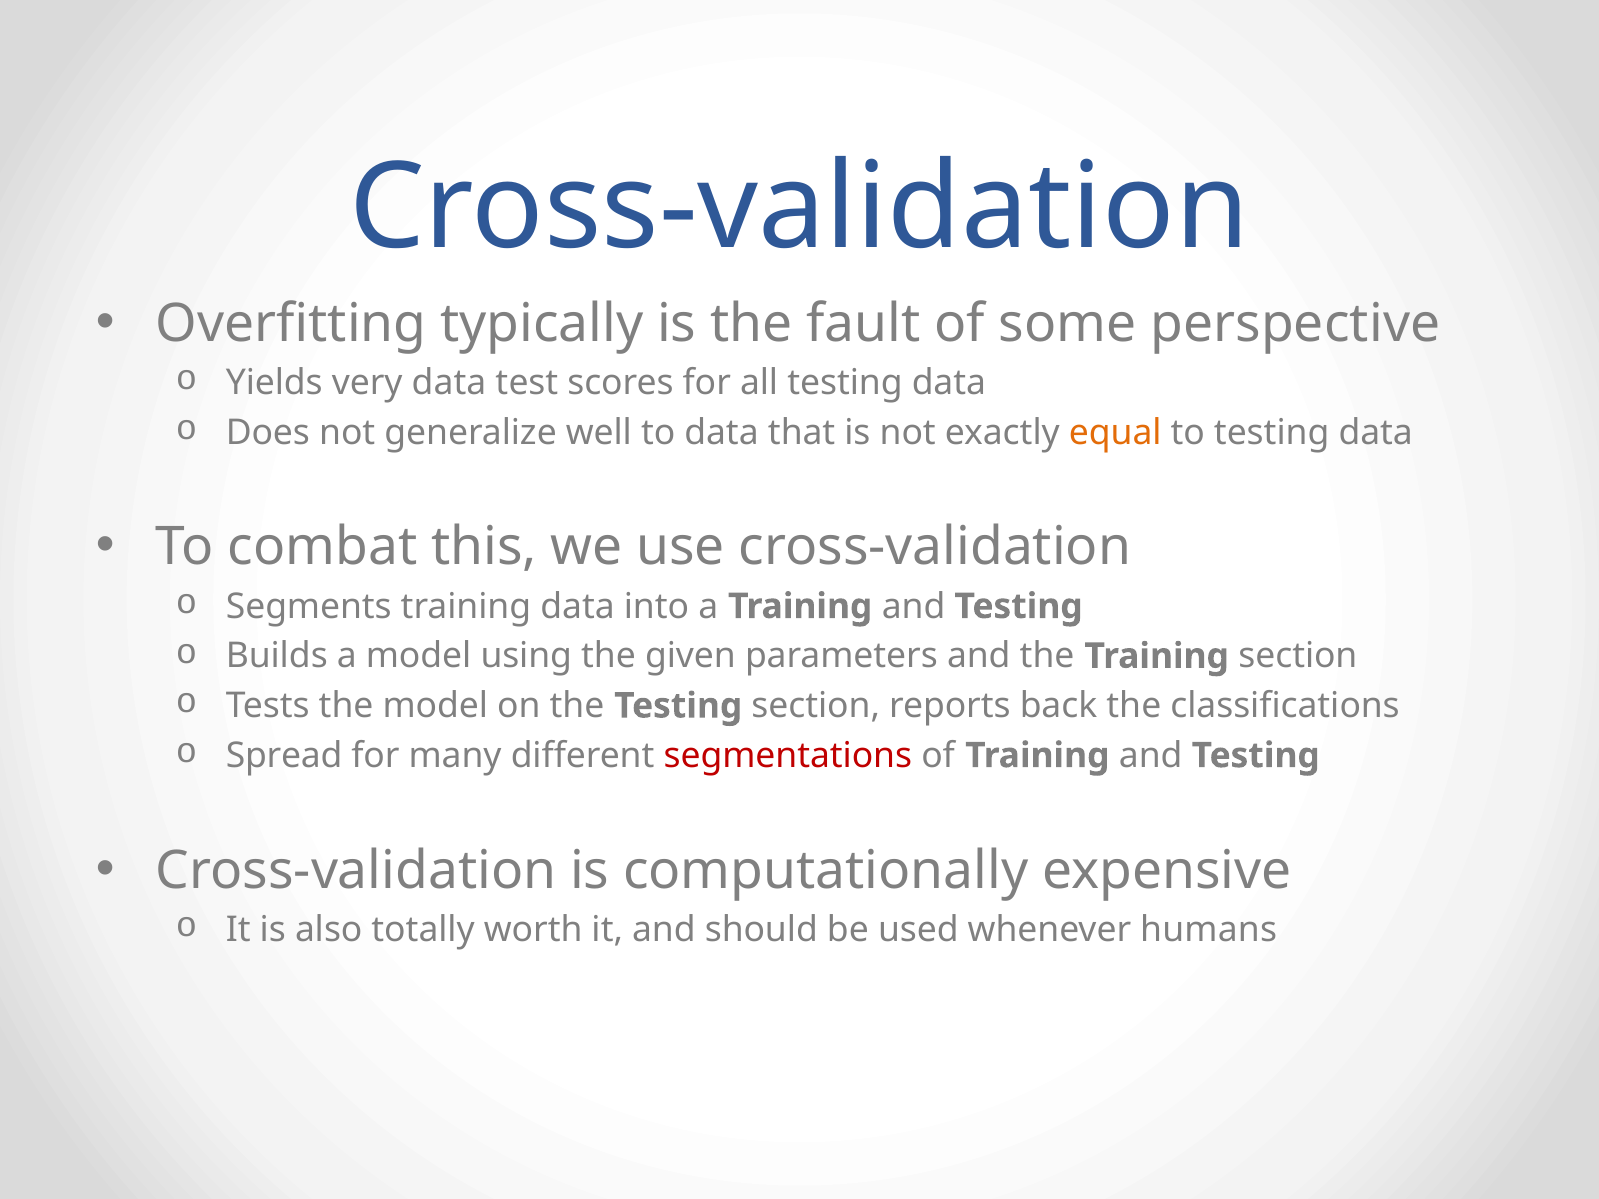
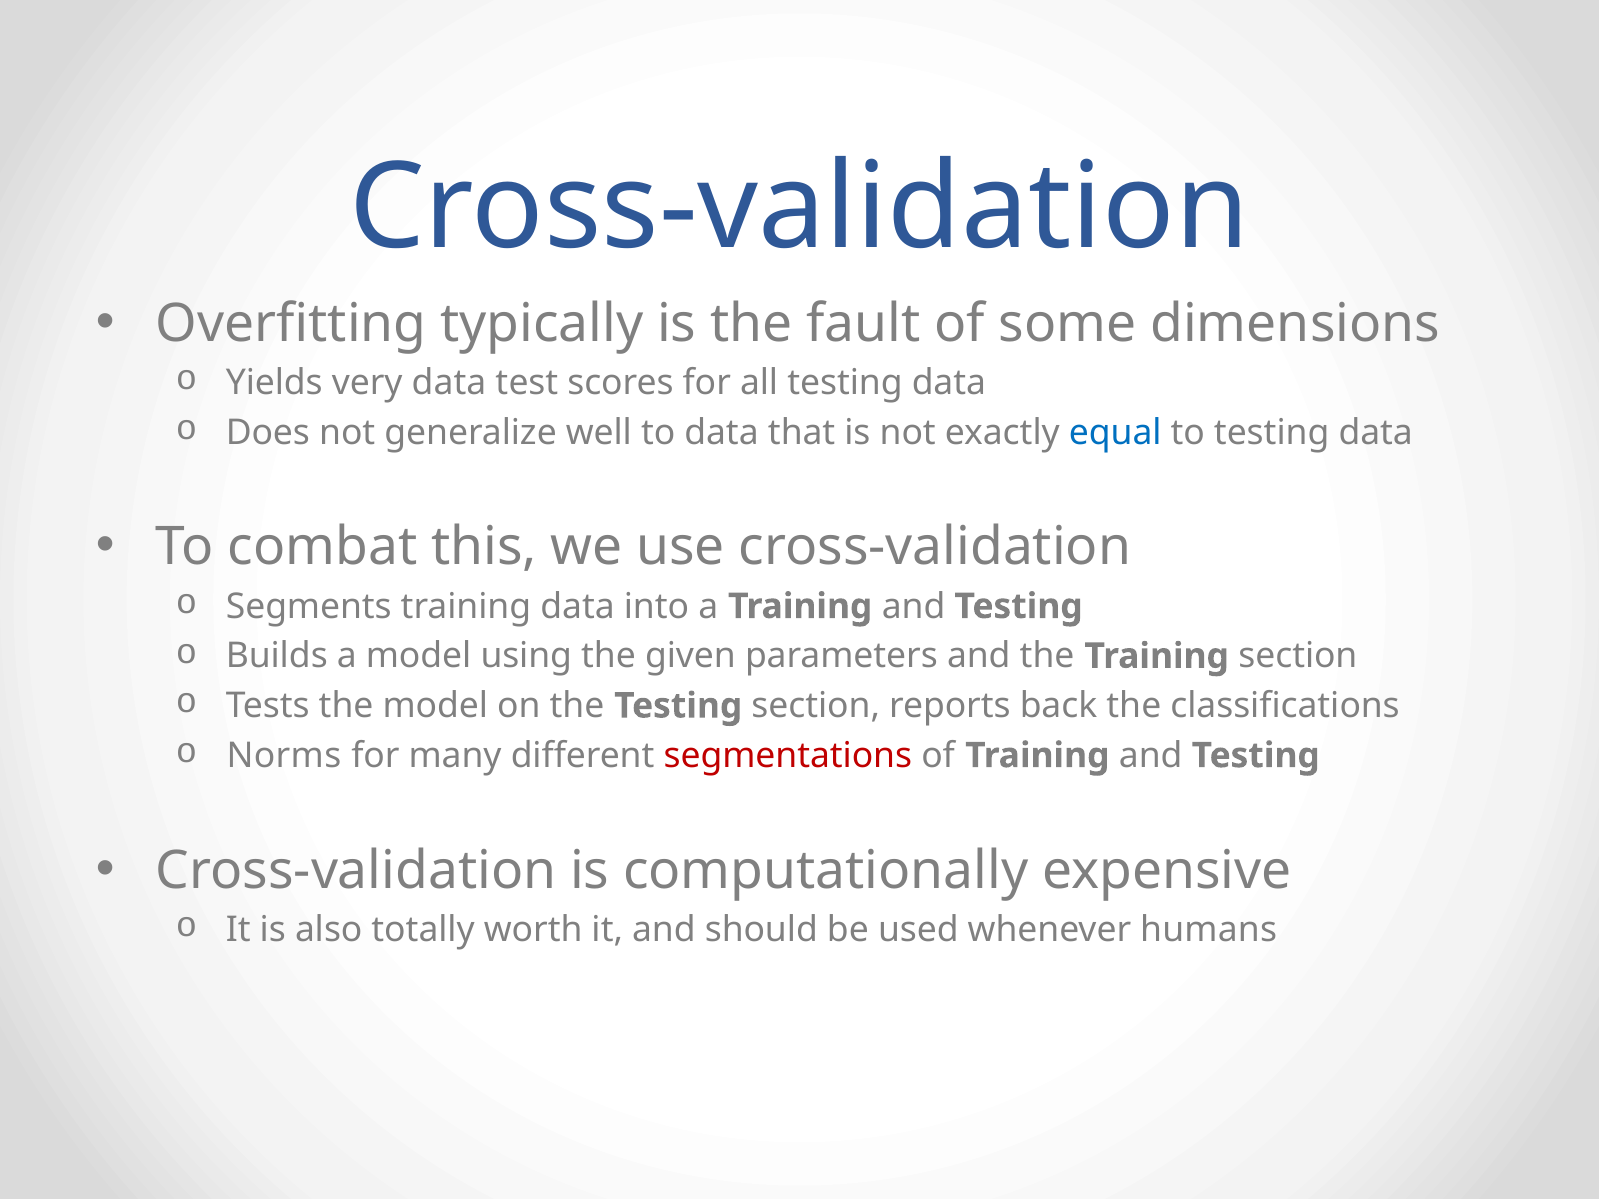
perspective: perspective -> dimensions (1295, 324)
equal colour: orange -> blue (1115, 432)
Spread: Spread -> Norms (284, 756)
